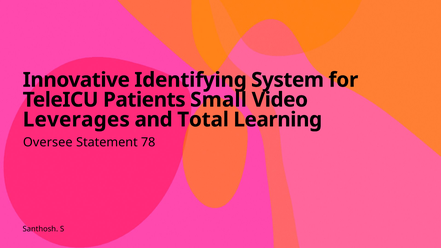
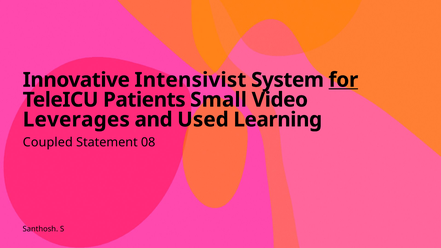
Identifying: Identifying -> Intensivist (190, 80)
for underline: none -> present (343, 80)
Total: Total -> Used (203, 120)
Oversee: Oversee -> Coupled (48, 142)
78: 78 -> 08 (148, 142)
